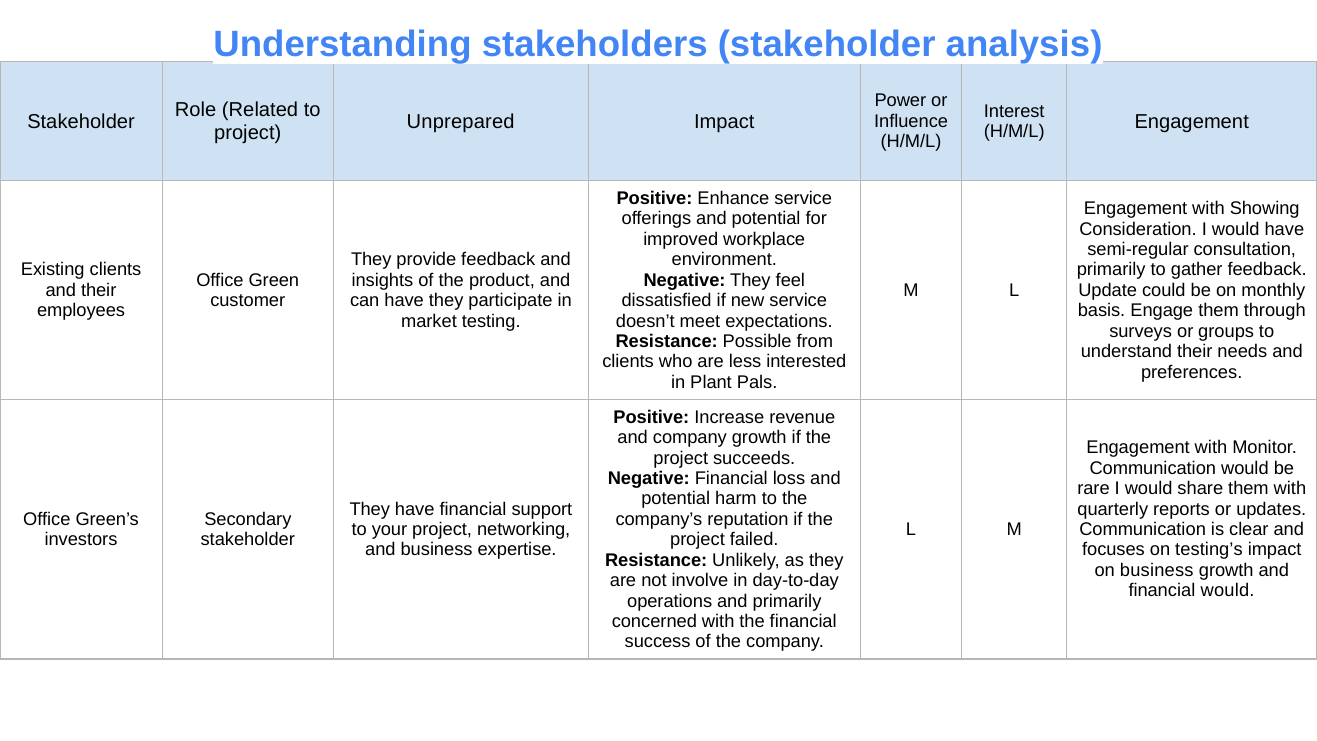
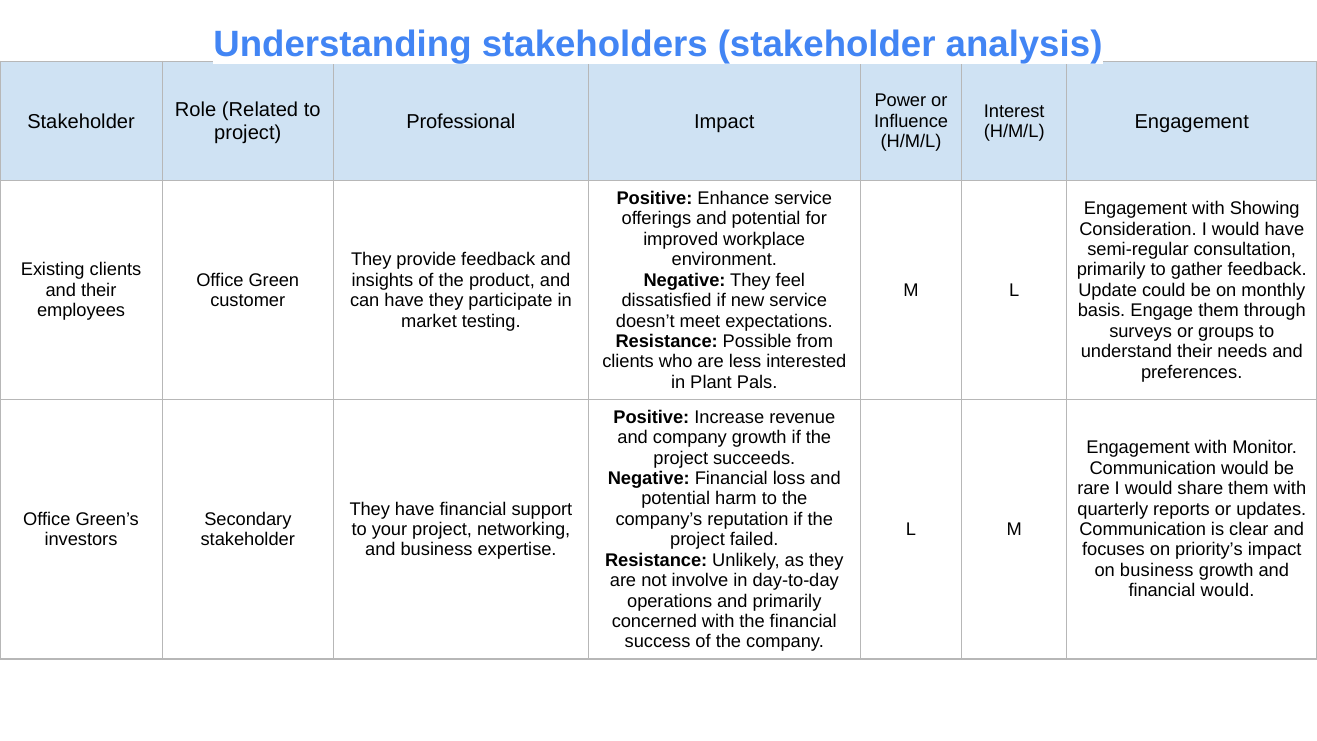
Unprepared: Unprepared -> Professional (461, 121)
testing’s: testing’s -> priority’s (1209, 550)
